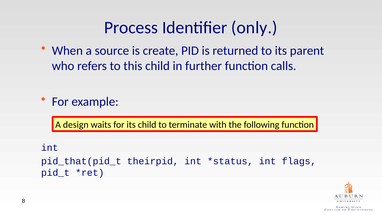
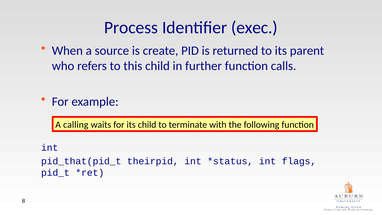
only: only -> exec (254, 27)
design: design -> calling (76, 125)
